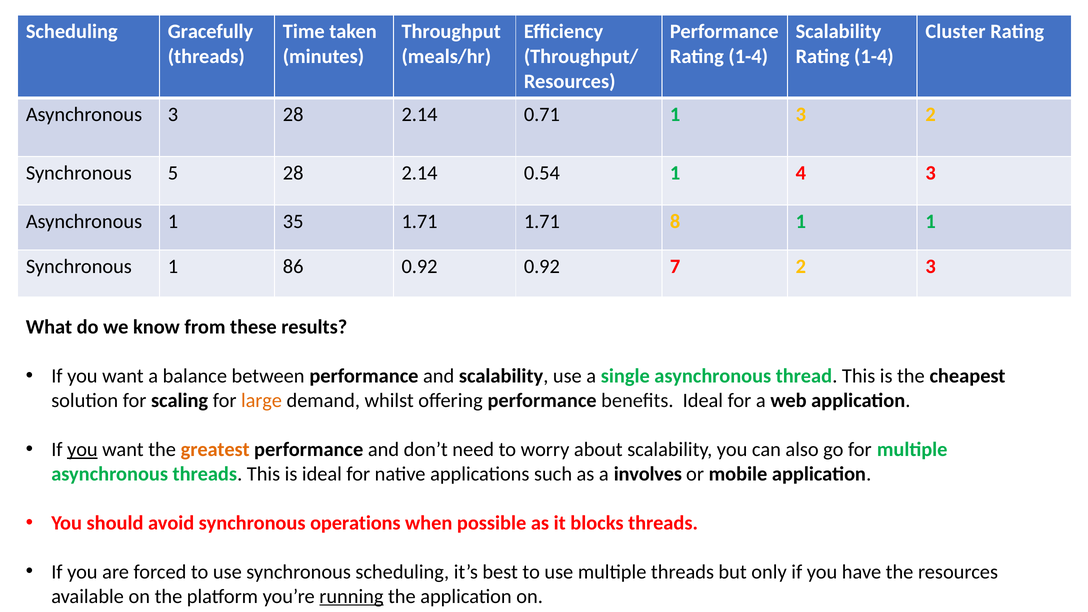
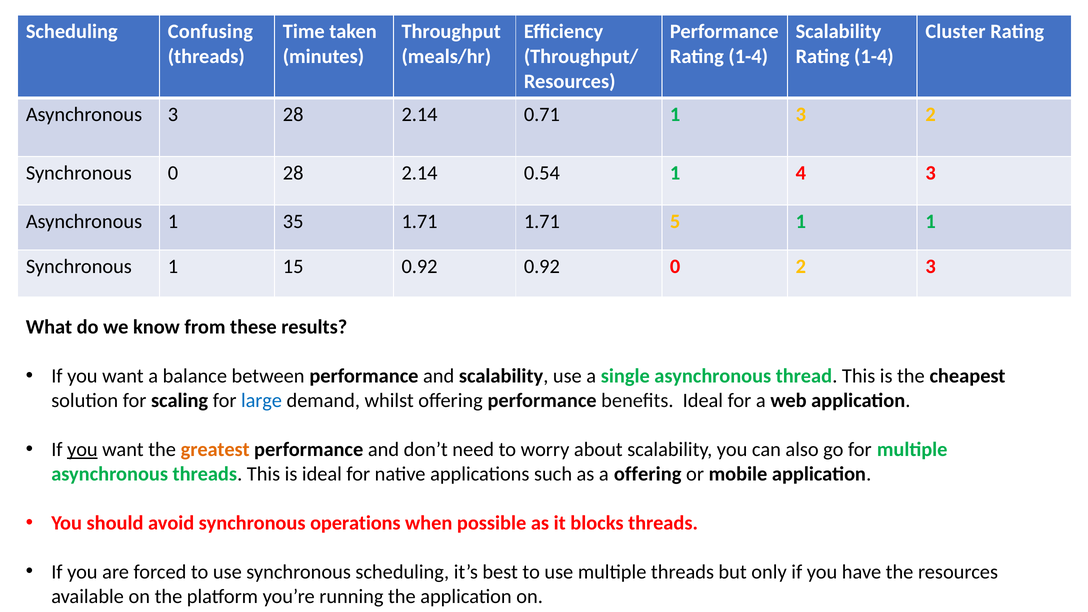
Gracefully: Gracefully -> Confusing (210, 32)
Synchronous 5: 5 -> 0 (173, 173)
8: 8 -> 5 (675, 222)
86: 86 -> 15 (293, 267)
0.92 7: 7 -> 0 (675, 267)
large colour: orange -> blue (262, 400)
a involves: involves -> offering (648, 474)
running underline: present -> none (351, 596)
